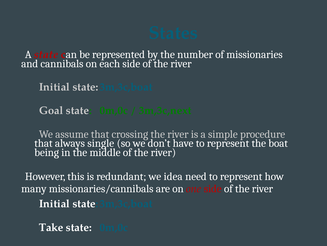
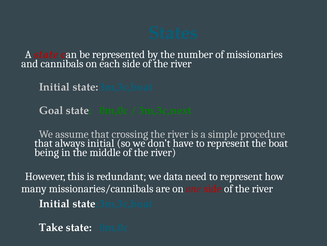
always single: single -> initial (101, 143)
idea: idea -> data (173, 176)
